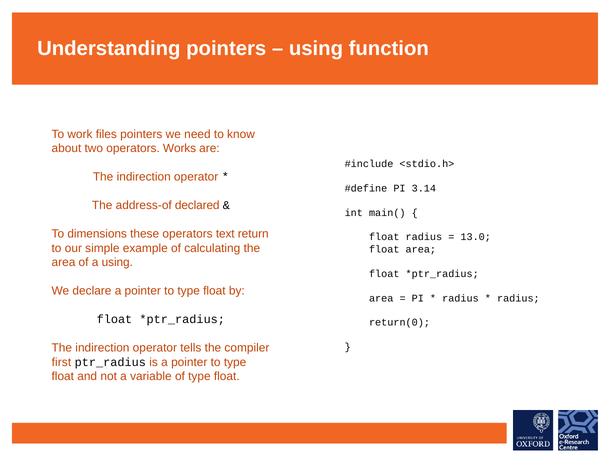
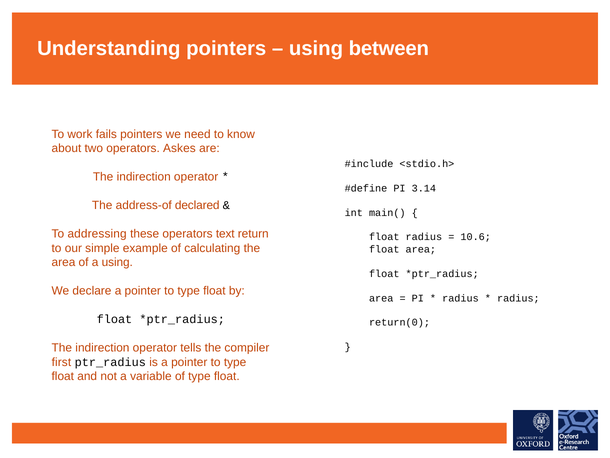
function: function -> between (389, 48)
files: files -> fails (106, 134)
Works: Works -> Askes (179, 148)
dimensions: dimensions -> addressing (97, 234)
13.0: 13.0 -> 10.6 (476, 237)
